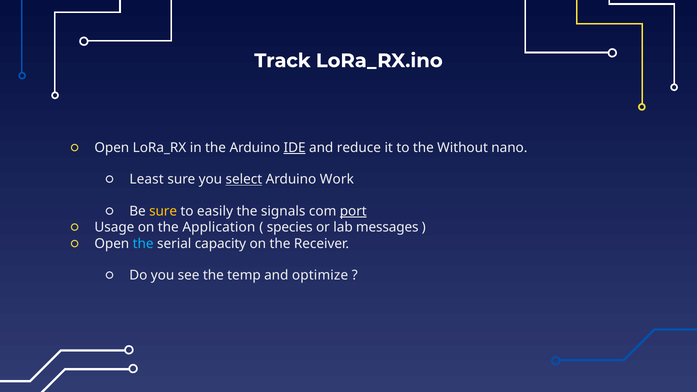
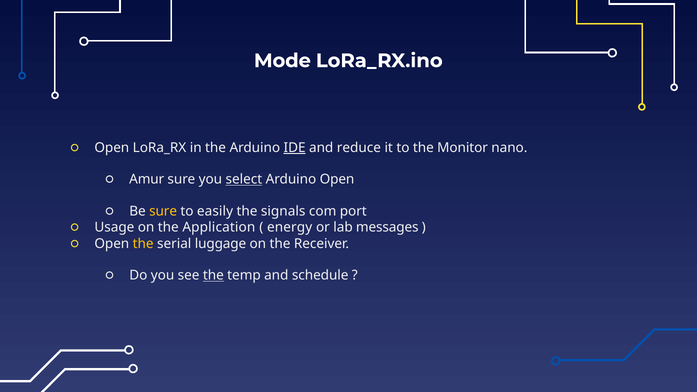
Track: Track -> Mode (282, 61)
Without: Without -> Monitor (463, 148)
Least: Least -> Amur (147, 180)
Arduino Work: Work -> Open (337, 180)
port underline: present -> none (353, 211)
species: species -> energy (290, 228)
the colour: light blue -> yellow (143, 244)
capacity: capacity -> luggage (221, 244)
the underline: none -> present (213, 276)
optimize: optimize -> schedule (320, 276)
